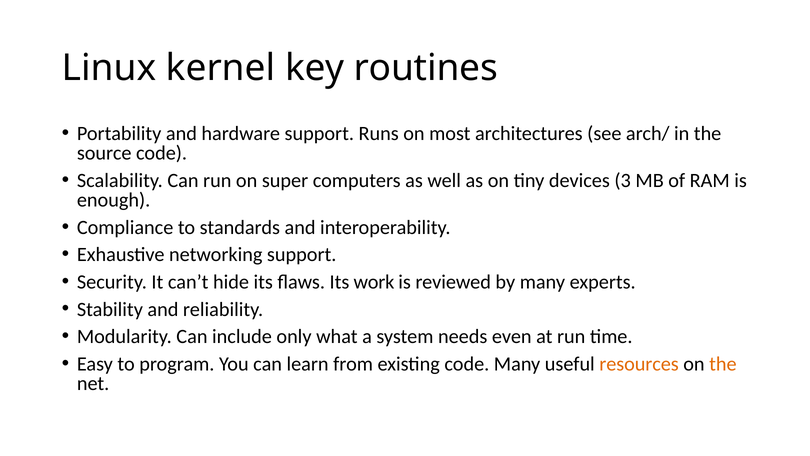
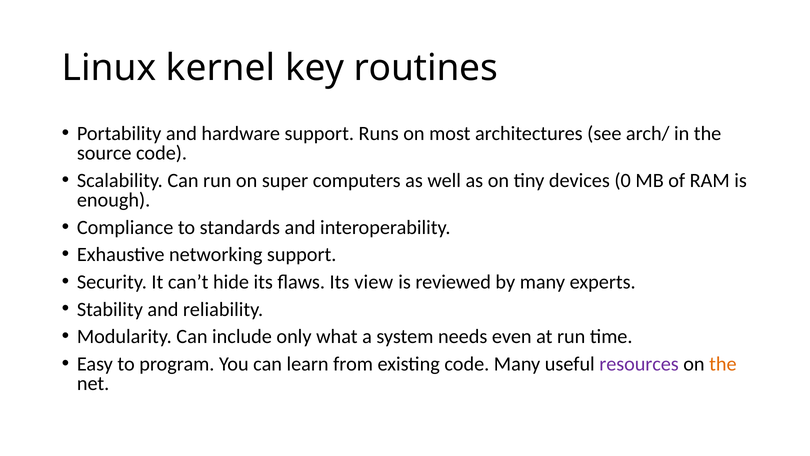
3: 3 -> 0 (623, 180)
work: work -> view (374, 282)
resources colour: orange -> purple (639, 364)
